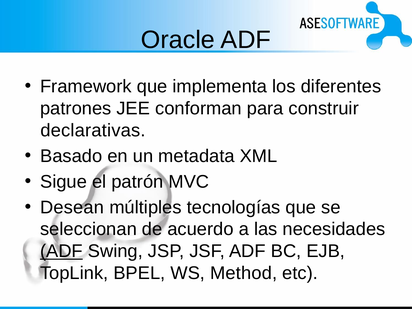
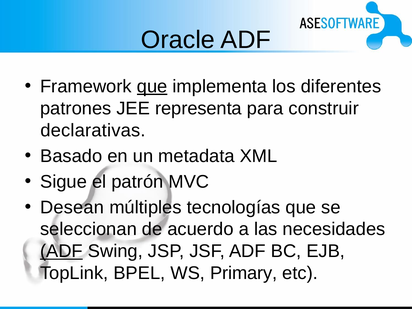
que underline: none -> present (152, 86)
conforman: conforman -> representa (199, 108)
Method: Method -> Primary (244, 273)
